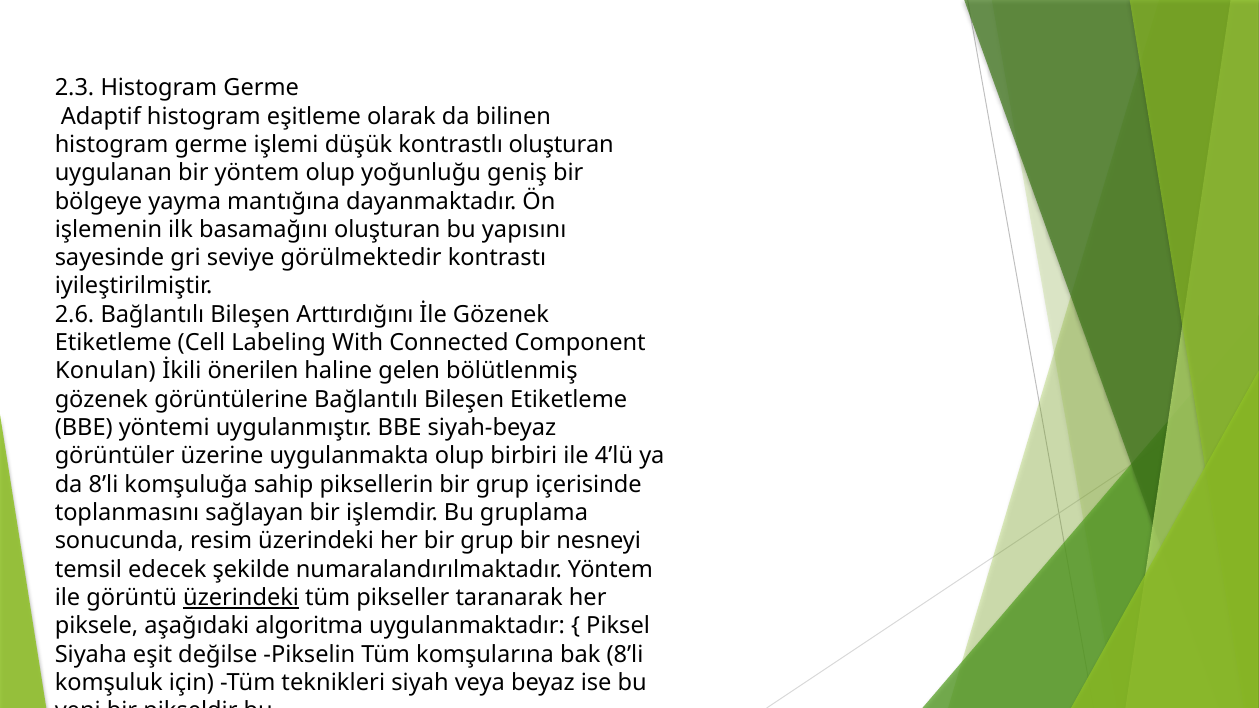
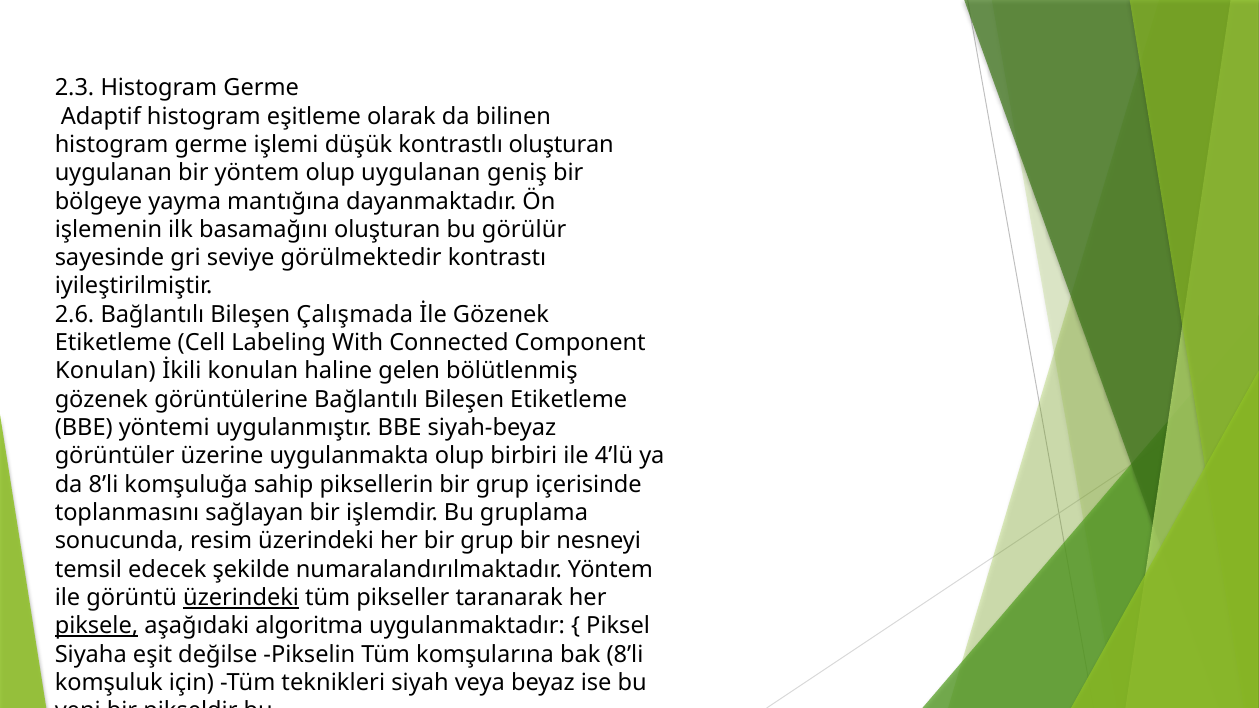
olup yoğunluğu: yoğunluğu -> uygulanan (421, 173)
yapısını: yapısını -> görülür (524, 230)
Arttırdığını: Arttırdığını -> Çalışmada (355, 315)
İkili önerilen: önerilen -> konulan (253, 371)
piksele underline: none -> present (96, 626)
